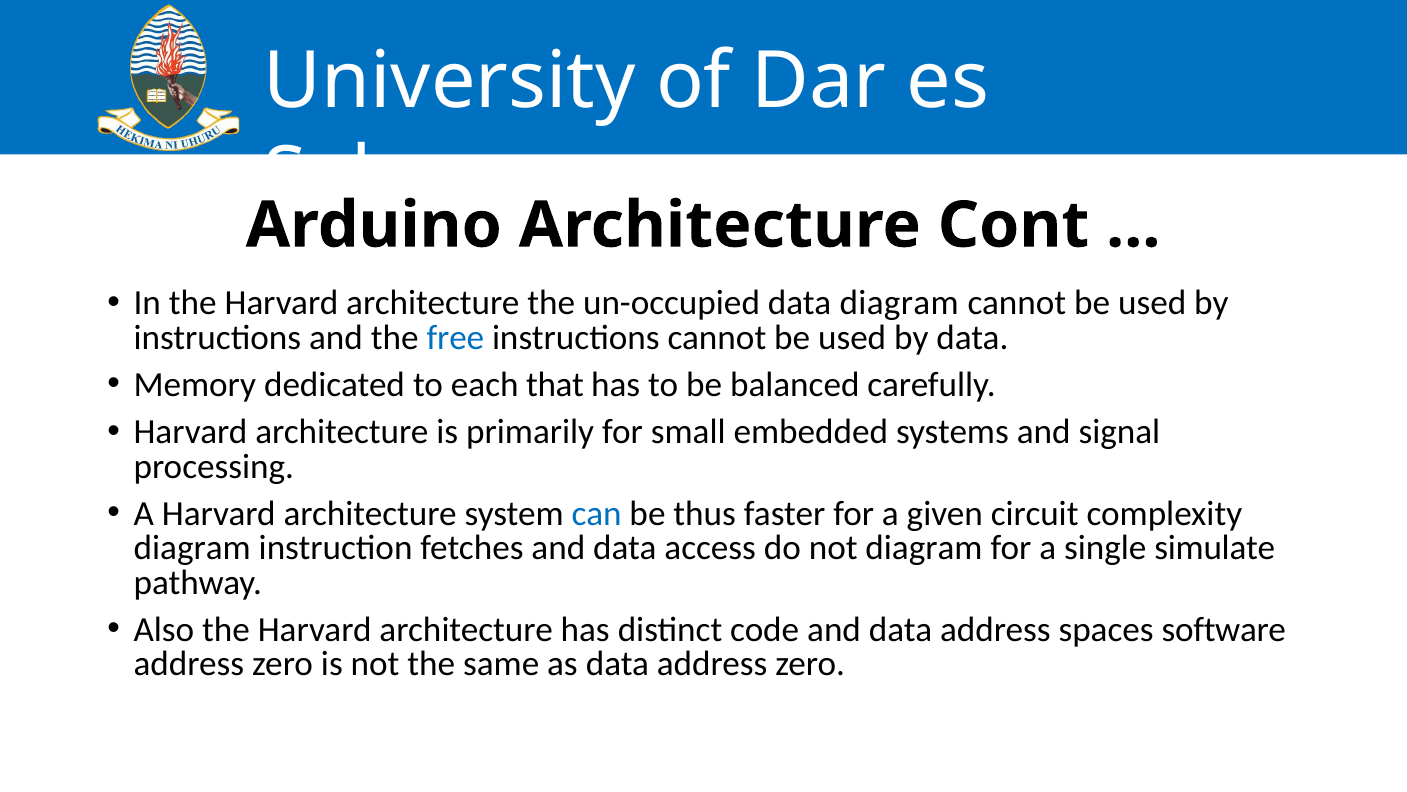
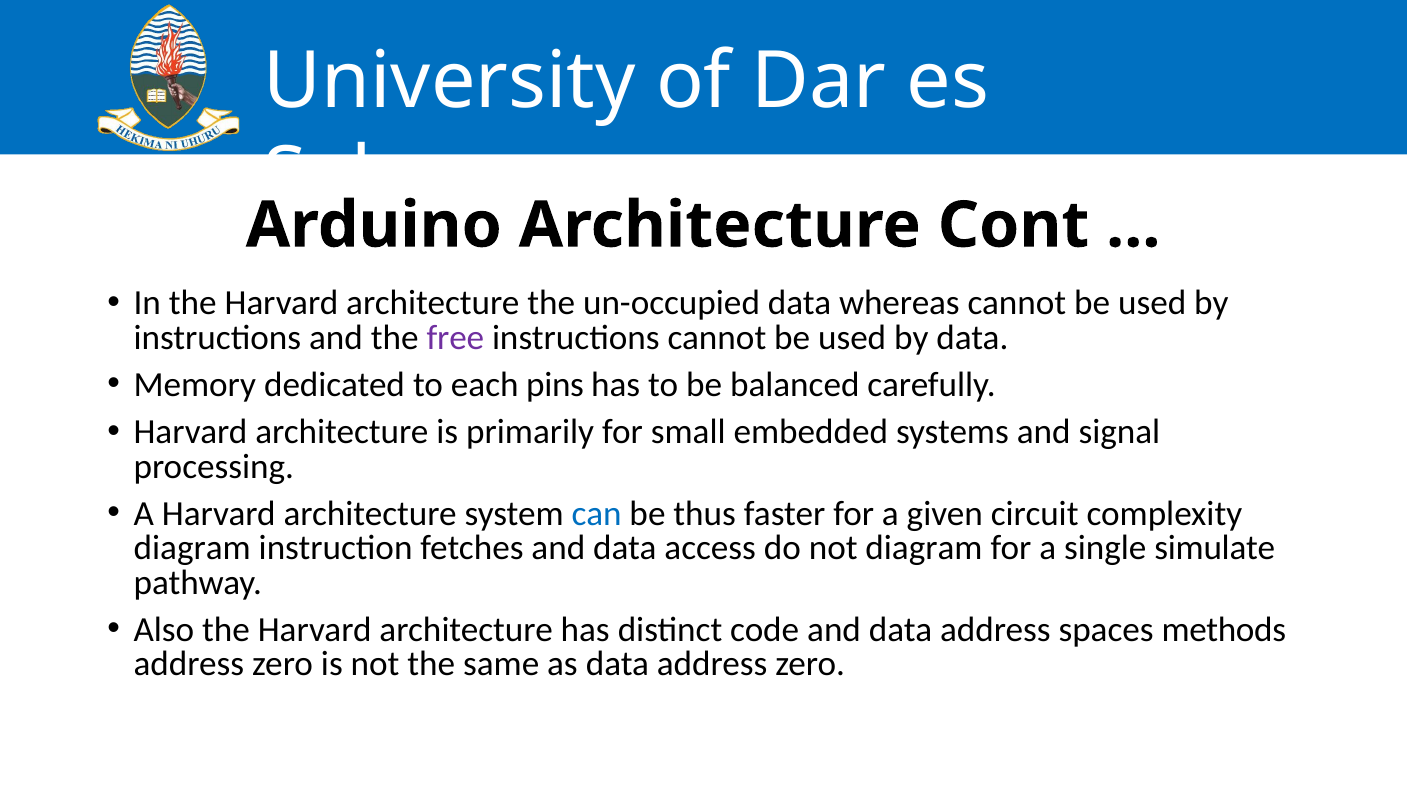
data diagram: diagram -> whereas (899, 303)
free colour: blue -> purple (455, 337)
that: that -> pins (555, 385)
software: software -> methods (1224, 629)
